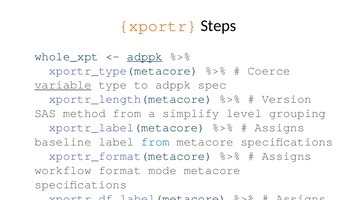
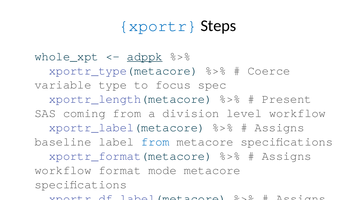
xportr colour: orange -> blue (158, 26)
variable underline: present -> none (63, 85)
to adppk: adppk -> focus (173, 85)
Version: Version -> Present (287, 99)
method: method -> coming (84, 113)
simplify: simplify -> division (191, 113)
level grouping: grouping -> workflow (297, 113)
